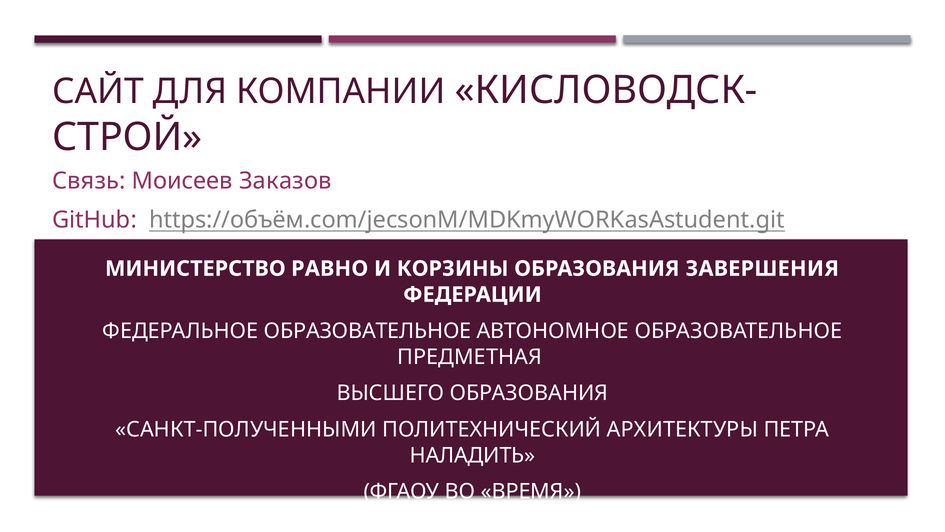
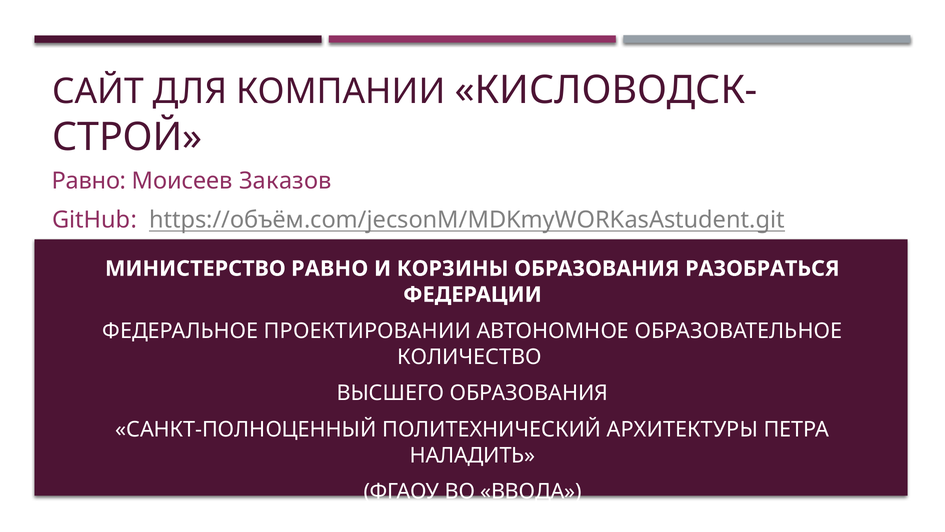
Связь: Связь -> Равно (89, 181)
ЗАВЕРШЕНИЯ: ЗАВЕРШЕНИЯ -> РАЗОБРАТЬСЯ (762, 268)
ФЕДЕРАЛЬНОЕ ОБРАЗОВАТЕЛЬНОЕ: ОБРАЗОВАТЕЛЬНОЕ -> ПРОЕКТИРОВАНИИ (367, 331)
ПРЕДМЕТНАЯ: ПРЕДМЕТНАЯ -> КОЛИЧЕСТВО (470, 357)
САНКТ-ПОЛУЧЕННЫМИ: САНКТ-ПОЛУЧЕННЫМИ -> САНКТ-ПОЛНОЦЕННЫЙ (246, 429)
ВРЕМЯ: ВРЕМЯ -> ВВОДА (531, 491)
